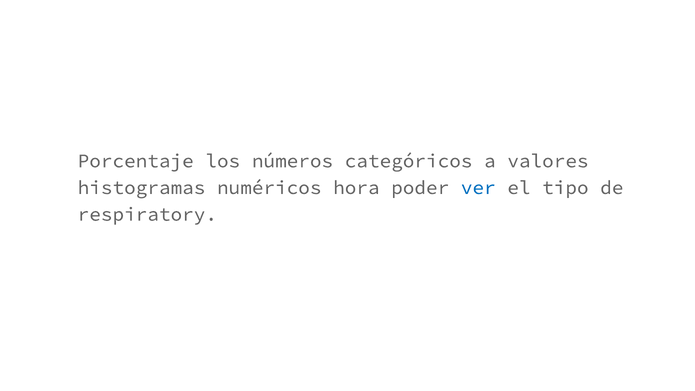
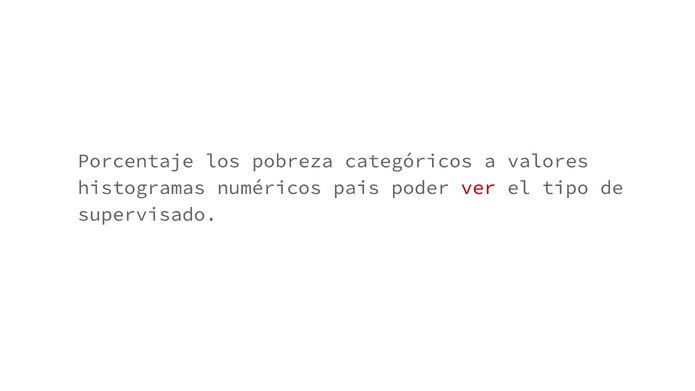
números: números -> pobreza (293, 161)
hora: hora -> pais (356, 188)
ver colour: blue -> red (478, 188)
respiratory: respiratory -> supervisado (147, 214)
